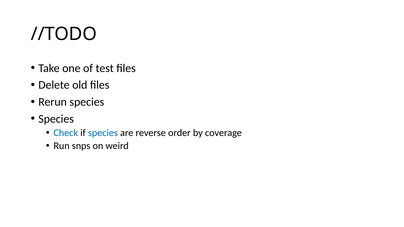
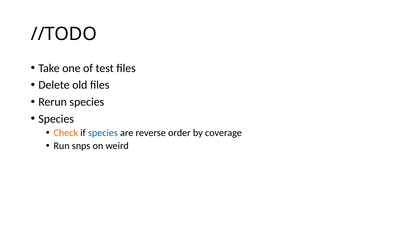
Check colour: blue -> orange (66, 133)
